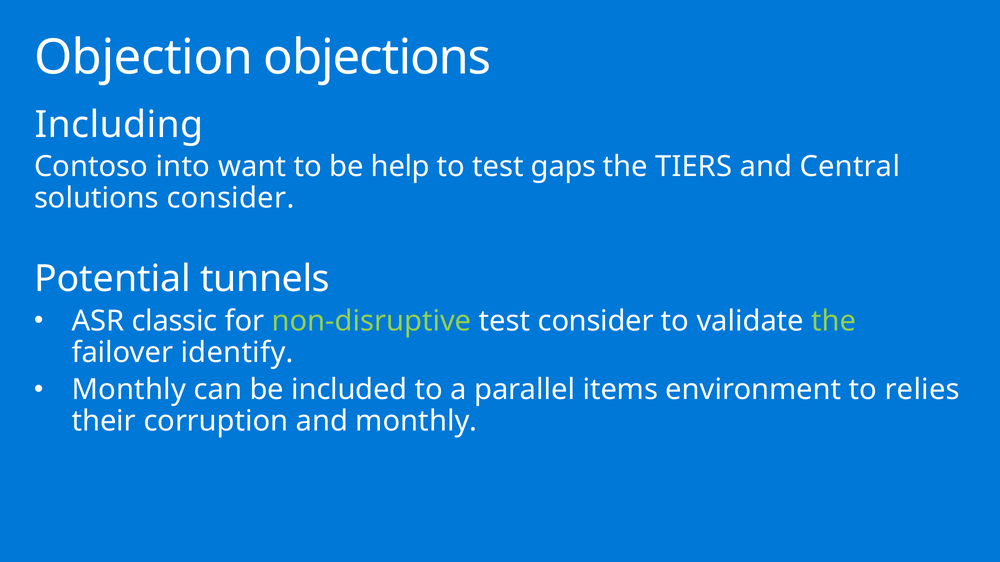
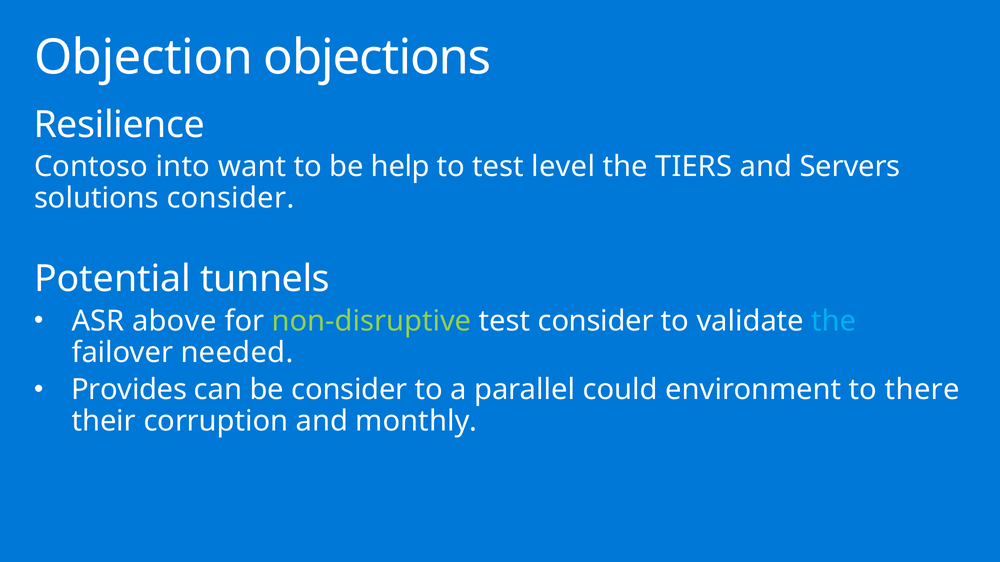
Including: Including -> Resilience (119, 125)
gaps: gaps -> level (563, 167)
Central: Central -> Servers (850, 167)
classic: classic -> above (174, 321)
the colour: light green -> light blue (834, 321)
identify: identify -> needed (237, 353)
Monthly: Monthly -> Provides (129, 390)
be included: included -> consider (349, 390)
items: items -> could (620, 390)
relies: relies -> there (922, 390)
